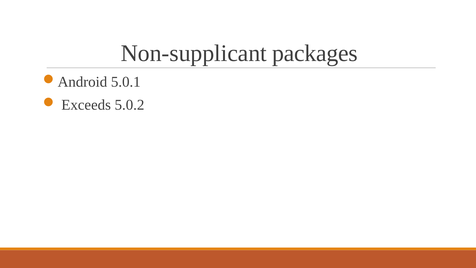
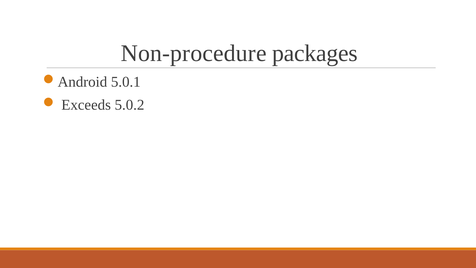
Non-supplicant: Non-supplicant -> Non-procedure (194, 53)
